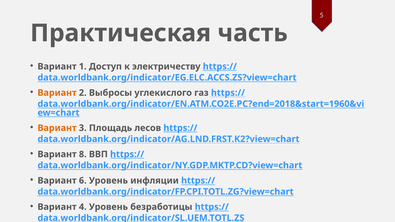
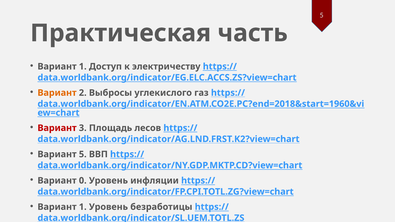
Вариант colour: orange -> red (57, 128)
Вариант 8: 8 -> 5 (83, 154)
6: 6 -> 0 (83, 181)
4: 4 -> 1 (83, 207)
